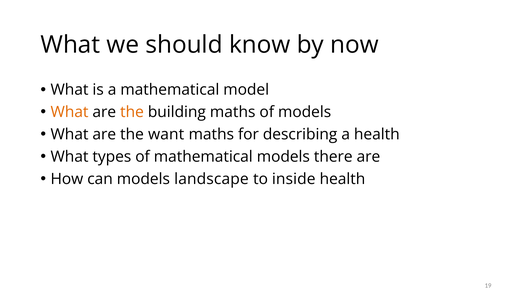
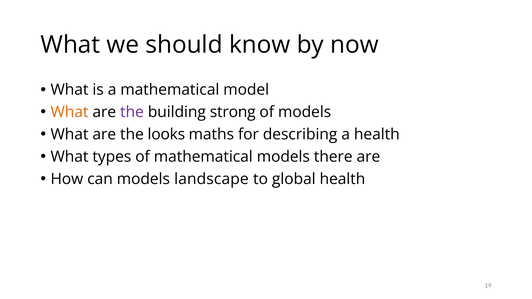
the colour: orange -> purple (132, 112)
building maths: maths -> strong (233, 112)
want: want -> looks (166, 135)
inside: inside -> global (294, 179)
